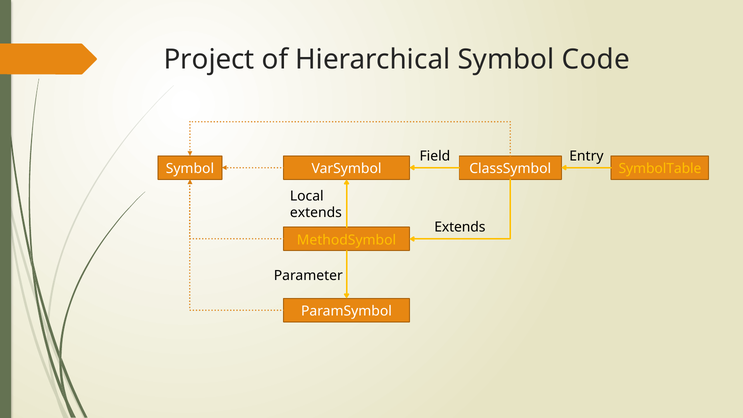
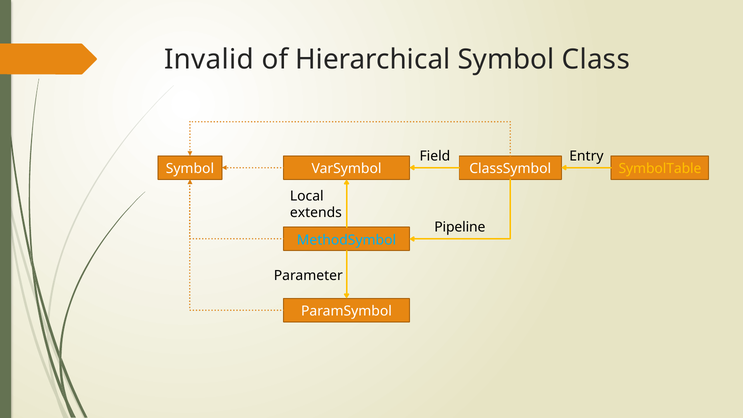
Project: Project -> Invalid (209, 59)
Code: Code -> Class (596, 59)
Extends: Extends -> Pipeline (460, 227)
MethodSymbol colour: yellow -> light blue (346, 240)
